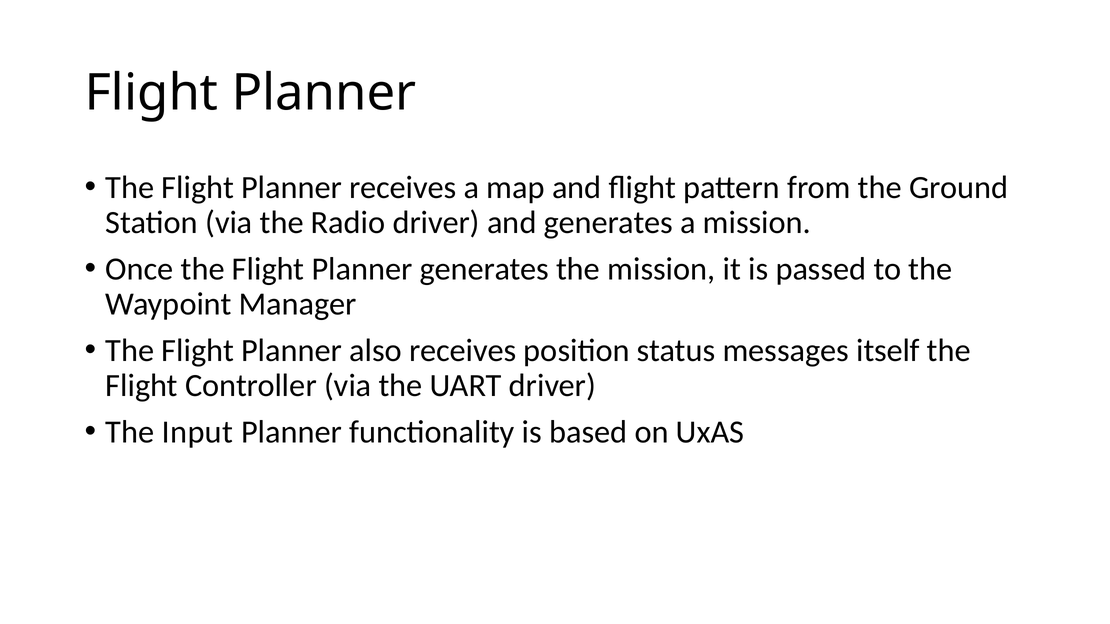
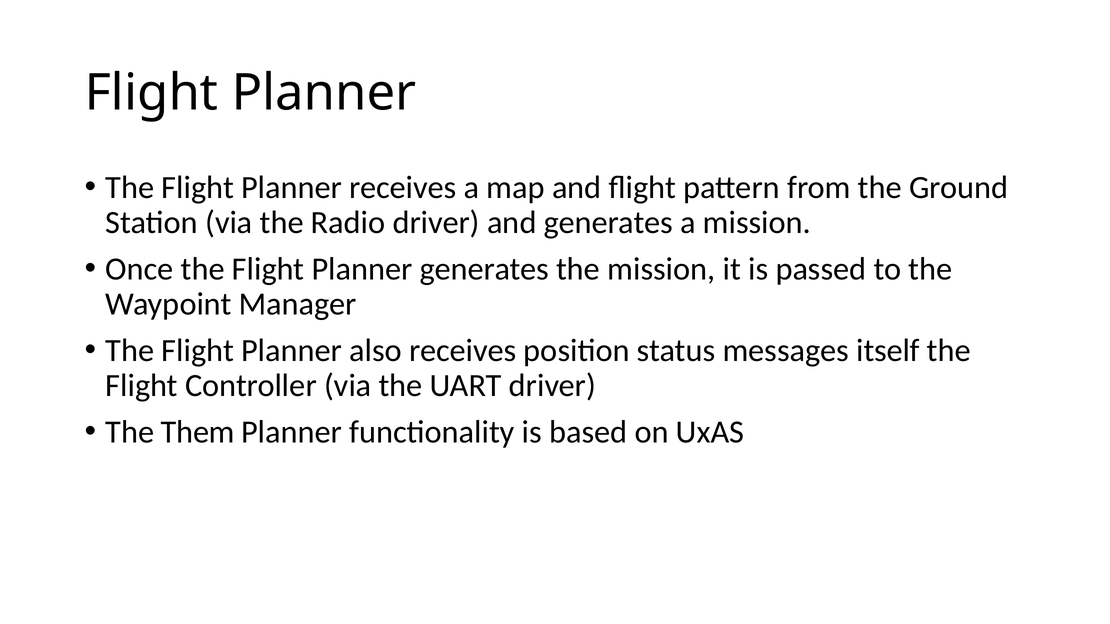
Input: Input -> Them (198, 432)
